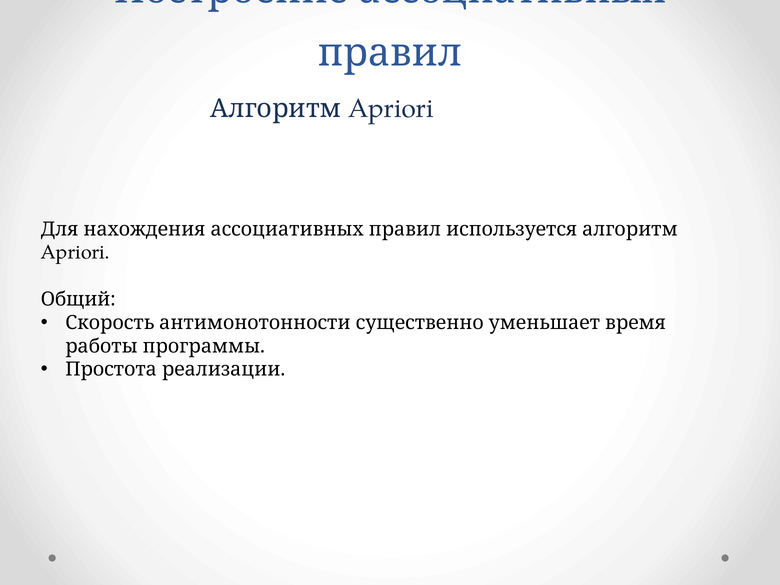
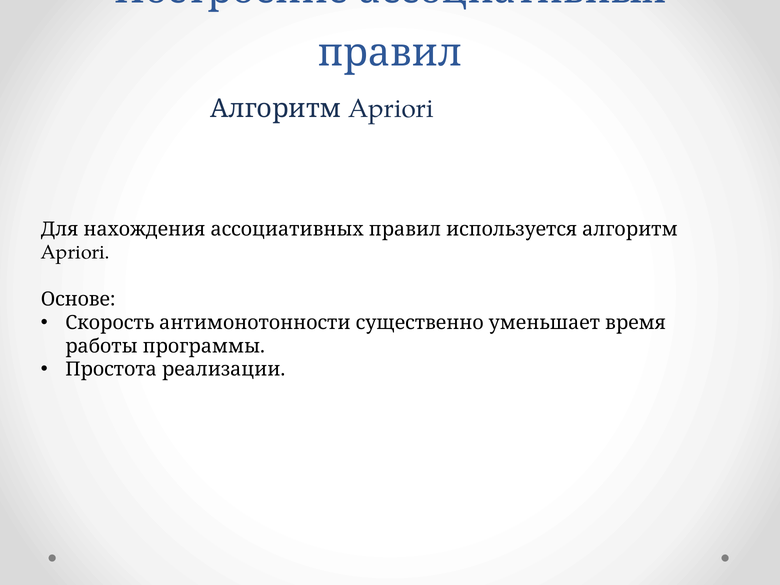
Общий: Общий -> Основе (78, 299)
